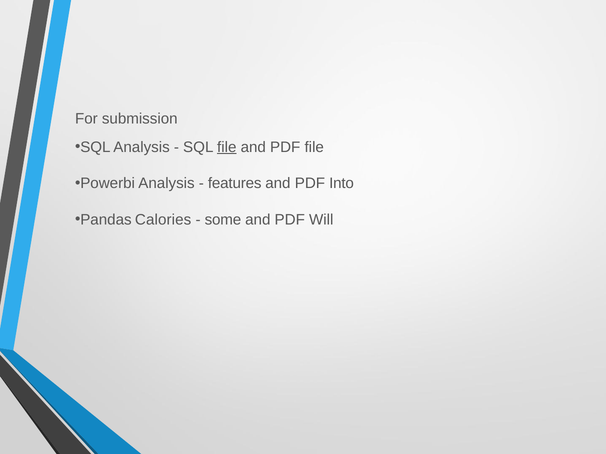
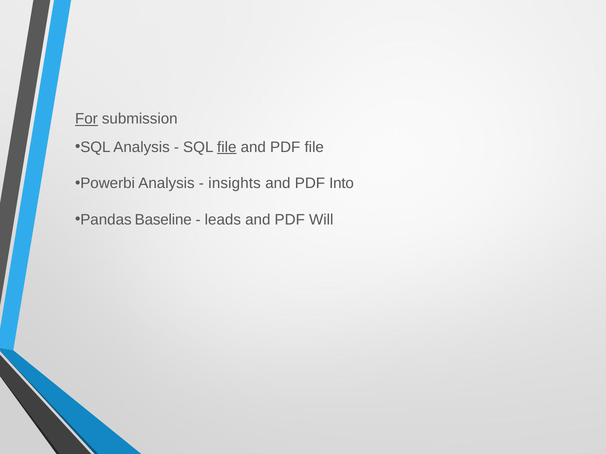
For underline: none -> present (86, 119)
features: features -> insights (235, 184)
Calories: Calories -> Baseline (163, 220)
some: some -> leads (223, 220)
